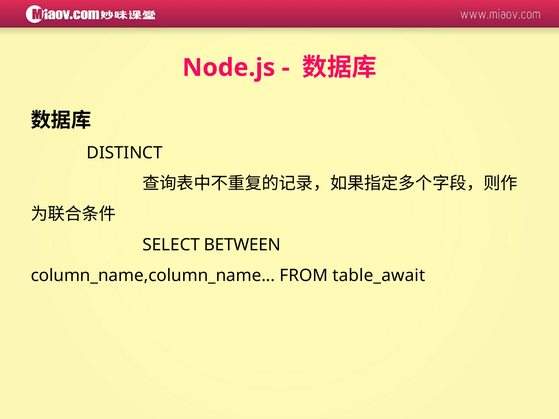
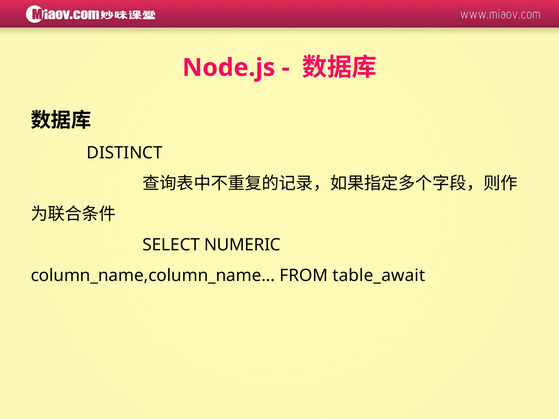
BETWEEN: BETWEEN -> NUMERIC (242, 245)
